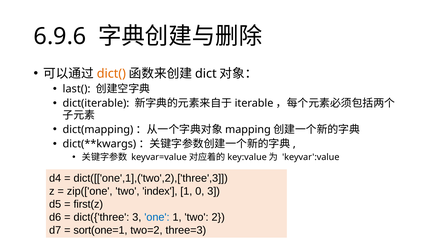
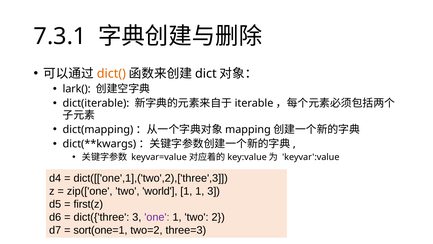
6.9.6: 6.9.6 -> 7.3.1 (60, 36)
last(: last( -> lark( (77, 89)
index: index -> world (160, 191)
1 0: 0 -> 1 (200, 191)
one colour: blue -> purple (157, 217)
